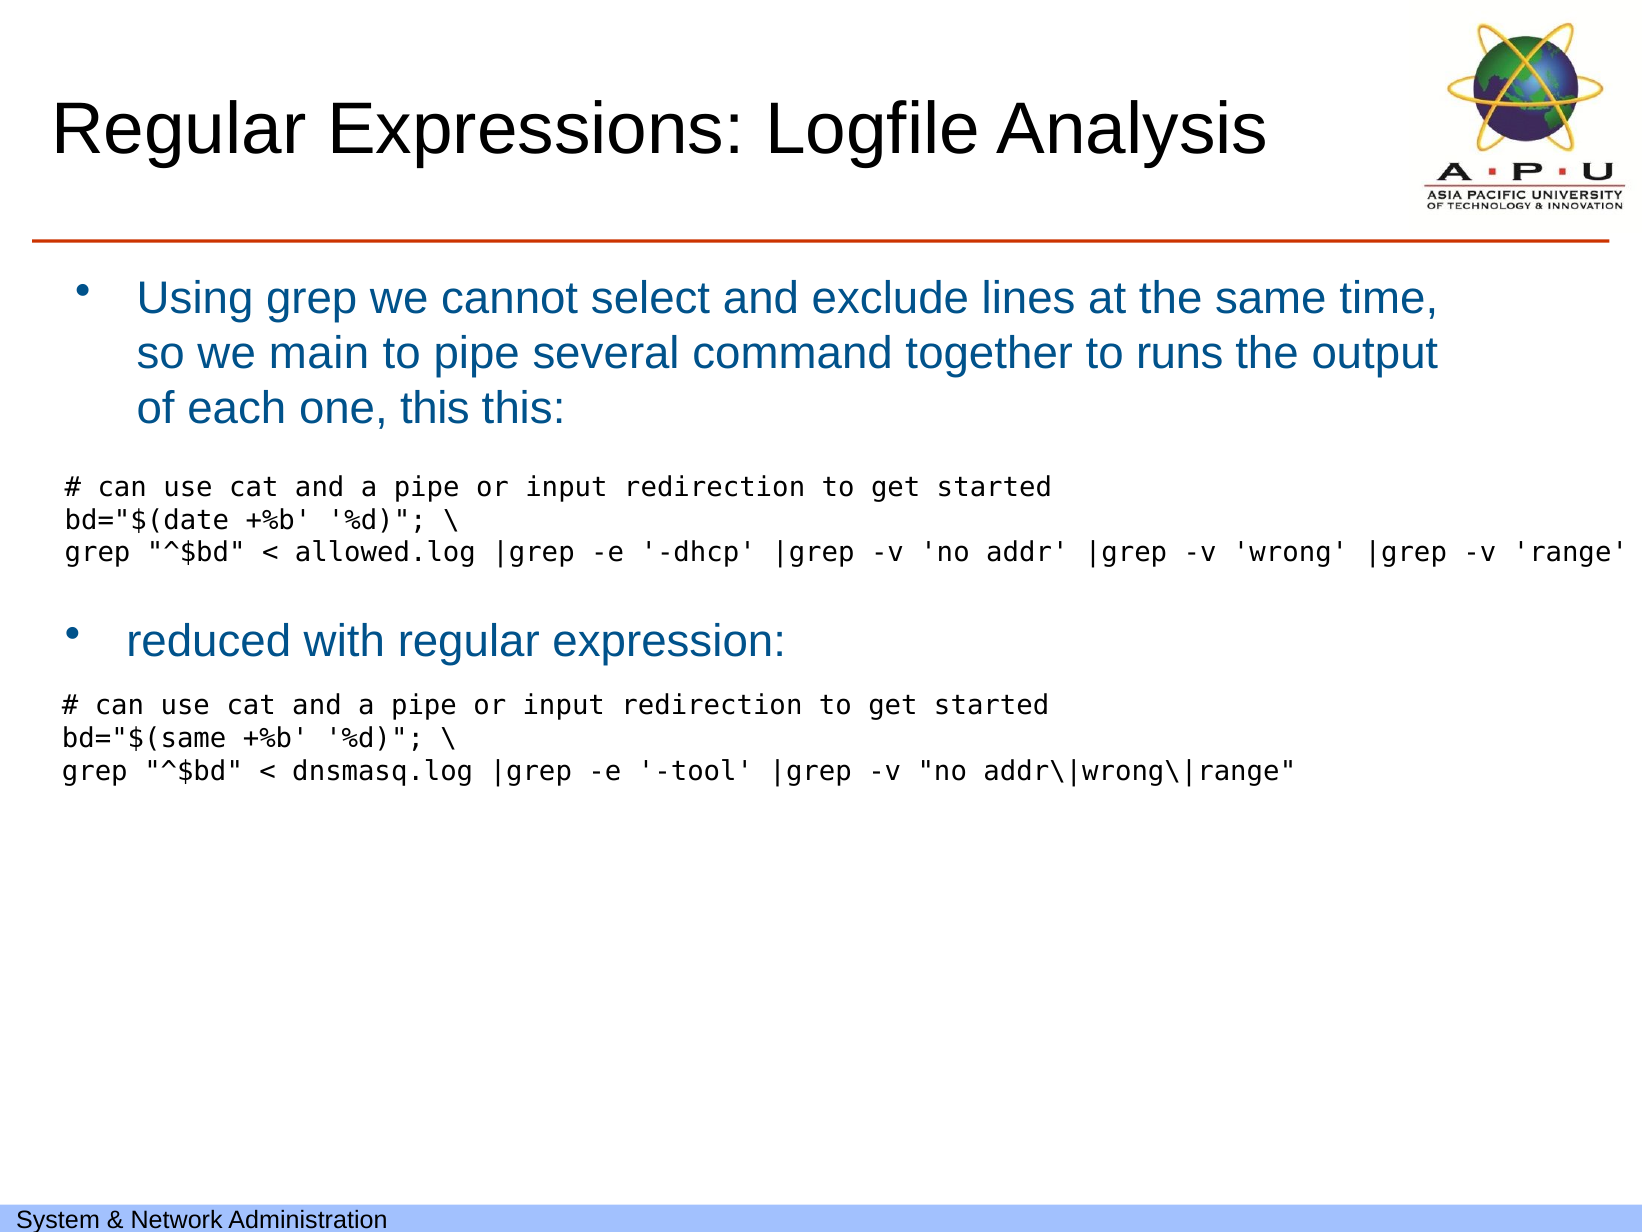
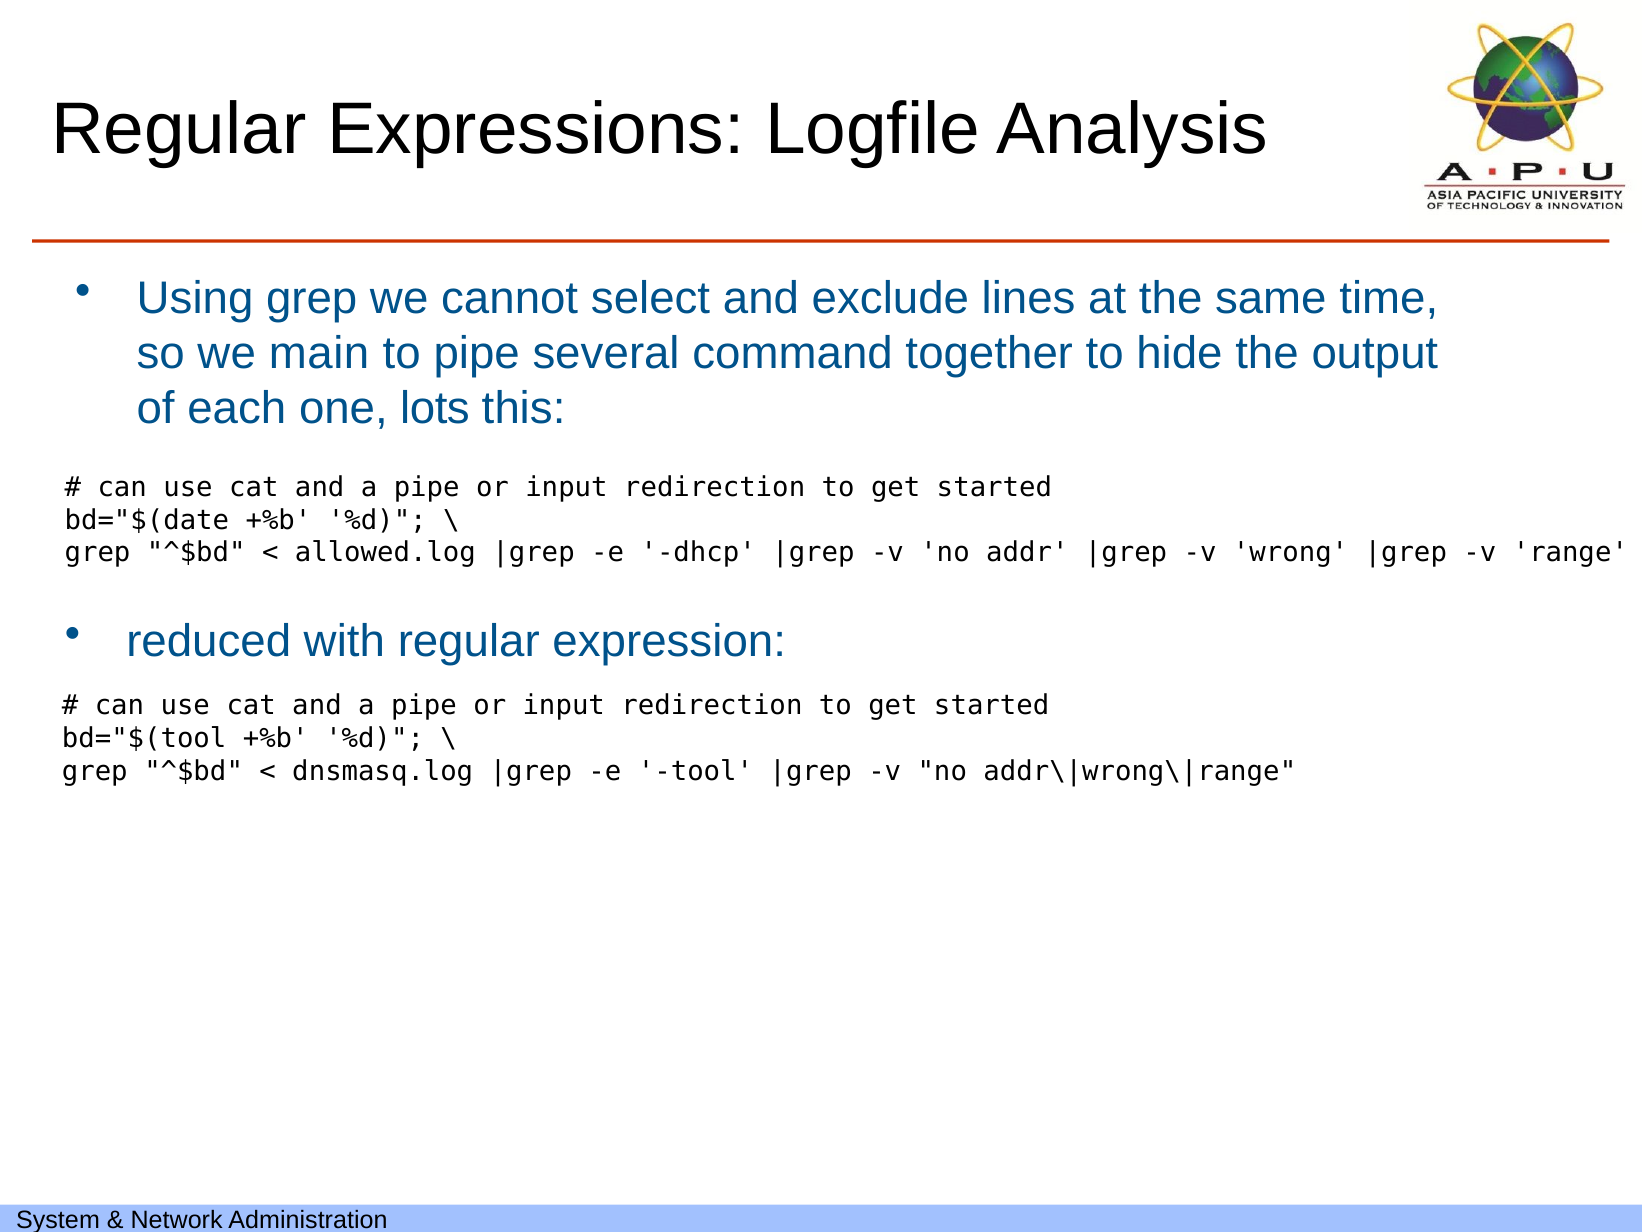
runs: runs -> hide (1179, 354)
one this: this -> lots (435, 408)
bd="$(same: bd="$(same -> bd="$(tool (144, 738)
